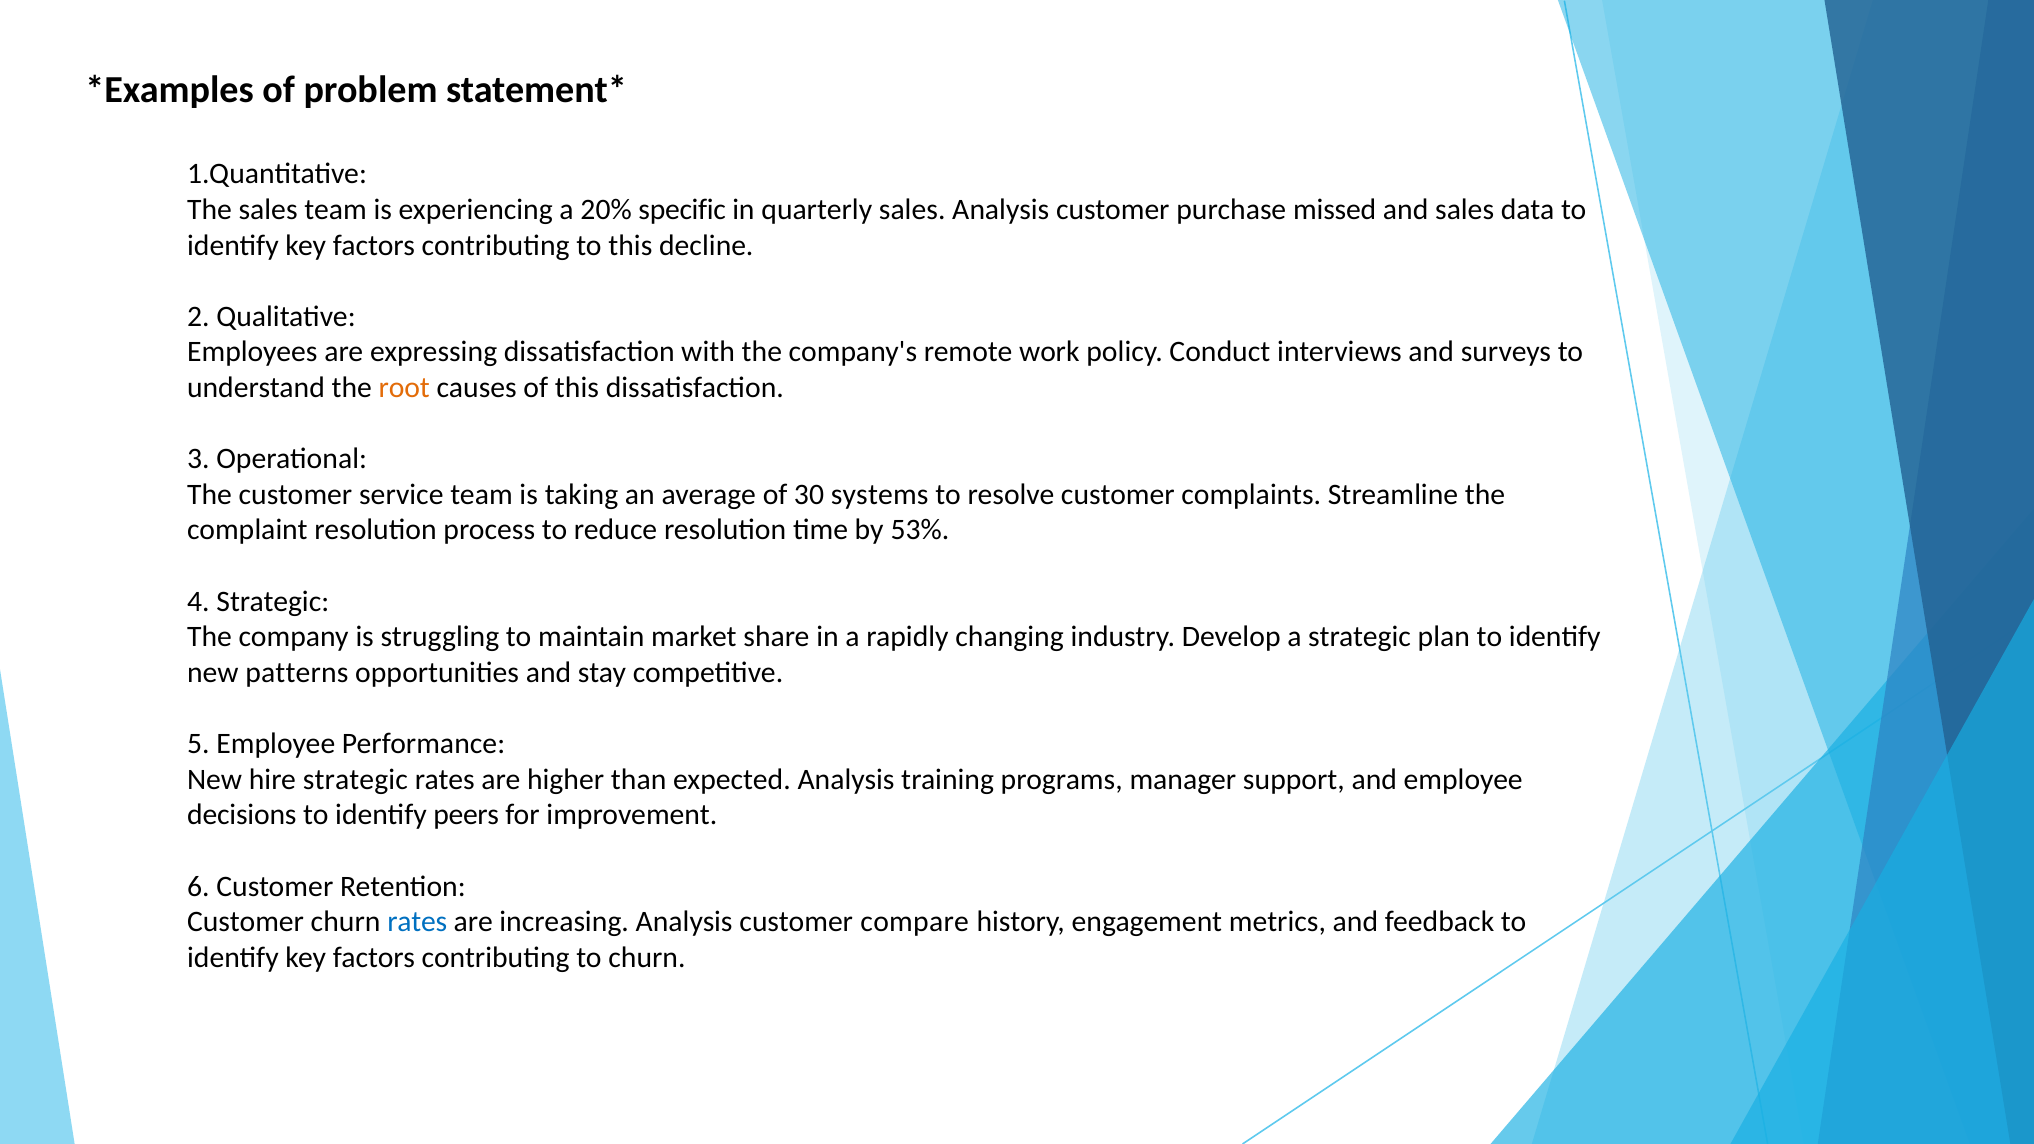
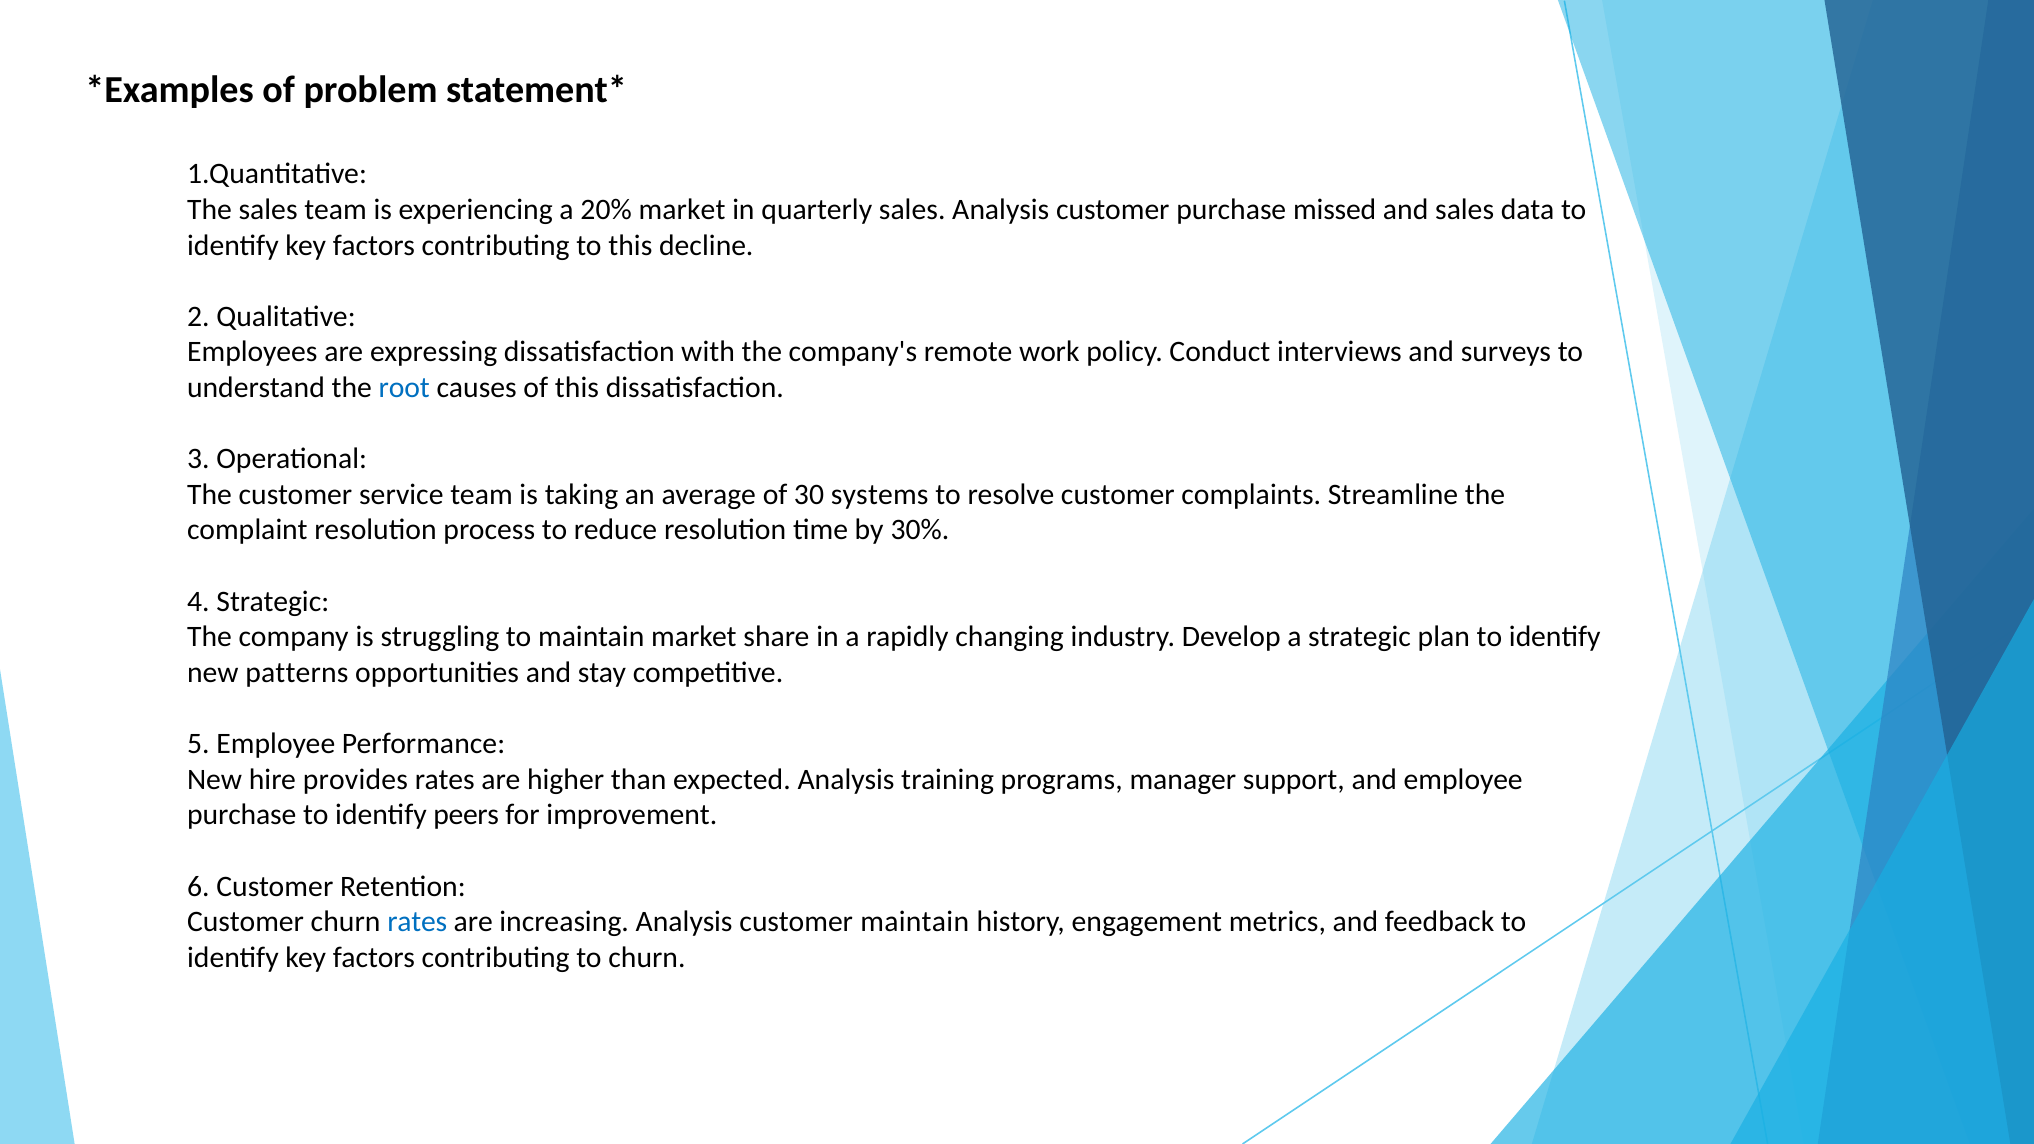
20% specific: specific -> market (682, 210)
root colour: orange -> blue (404, 388)
53%: 53% -> 30% (920, 530)
hire strategic: strategic -> provides (355, 779)
decisions: decisions -> purchase (242, 815)
customer compare: compare -> maintain (915, 922)
